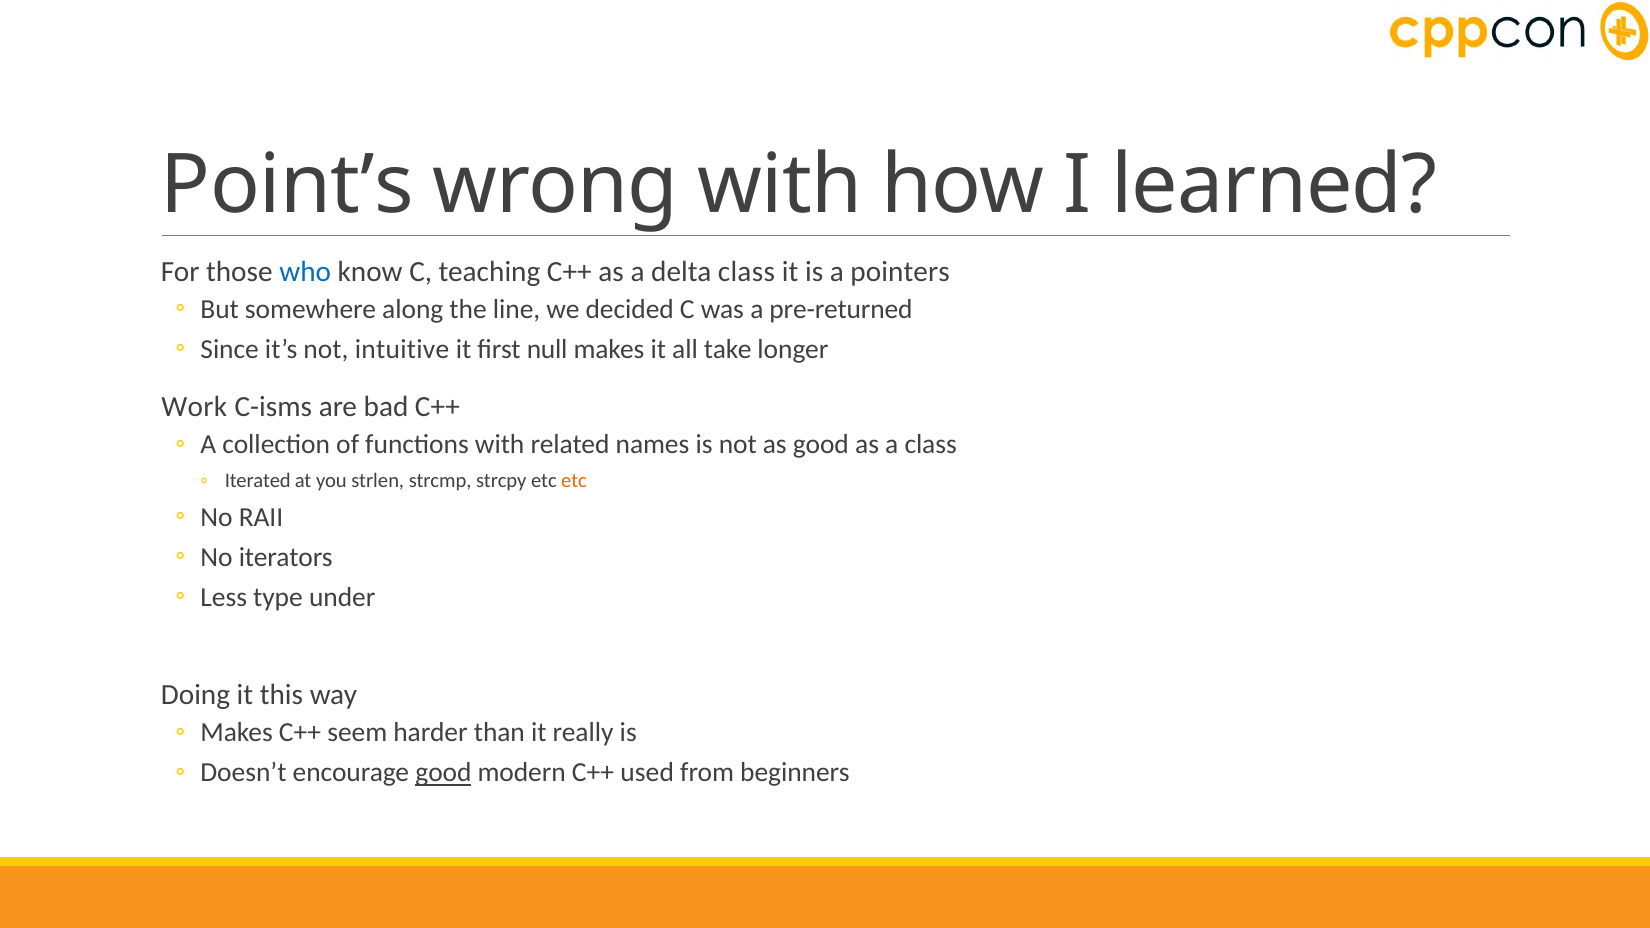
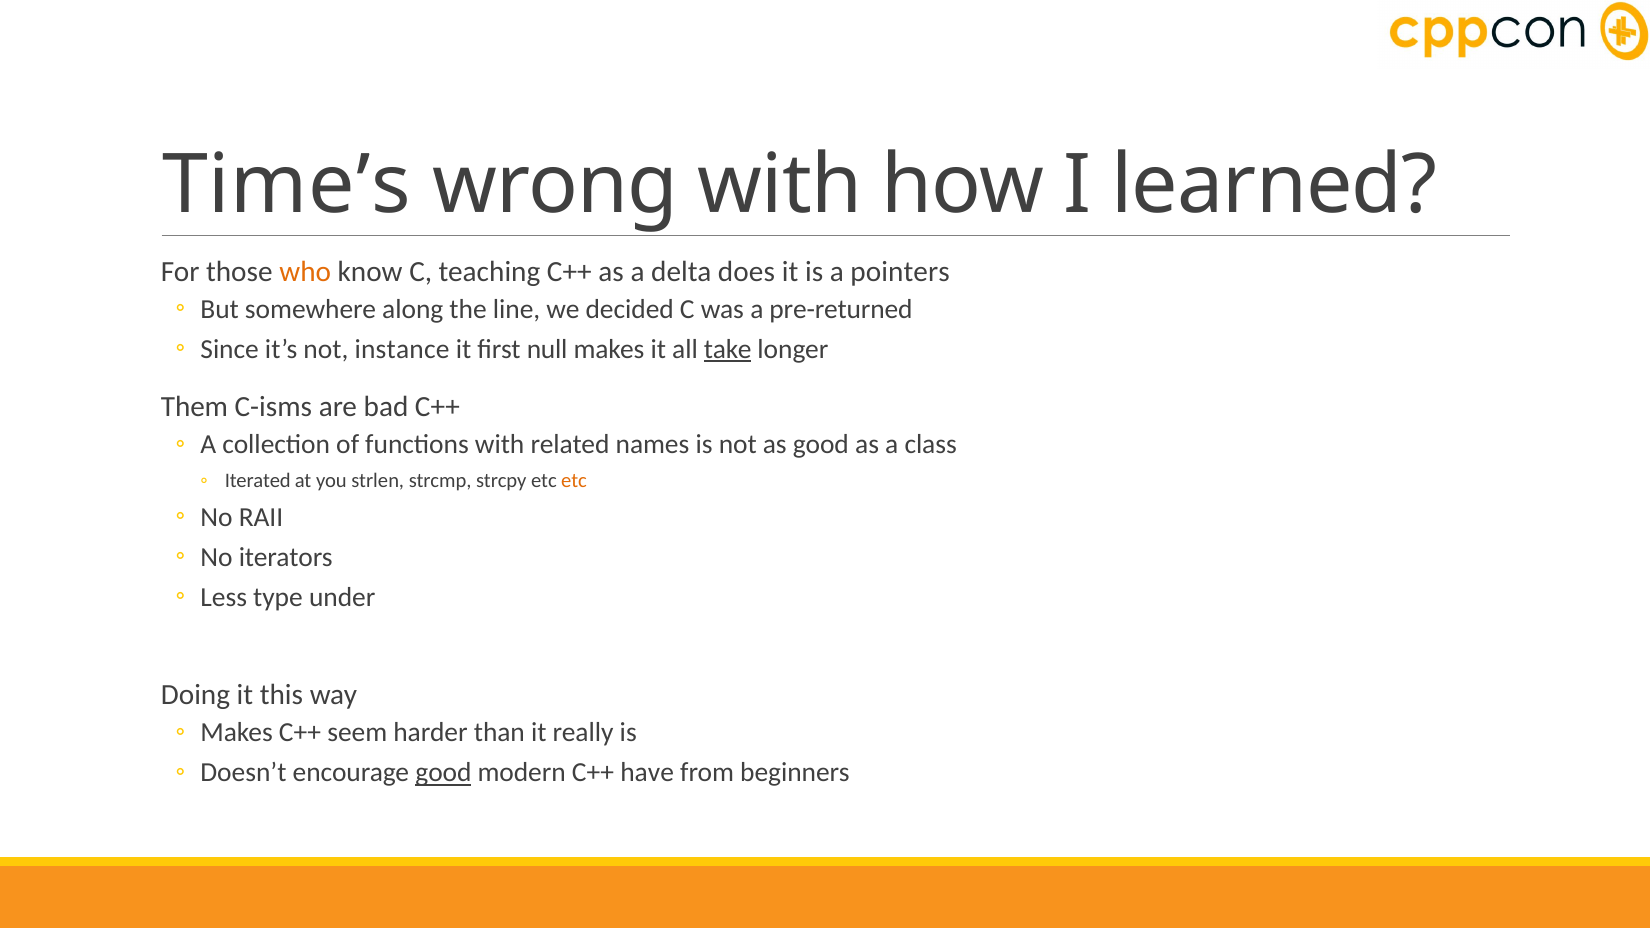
Point’s: Point’s -> Time’s (287, 185)
who colour: blue -> orange (305, 272)
delta class: class -> does (746, 272)
intuitive: intuitive -> instance (402, 349)
take underline: none -> present (728, 349)
Work: Work -> Them (194, 407)
used: used -> have (647, 773)
